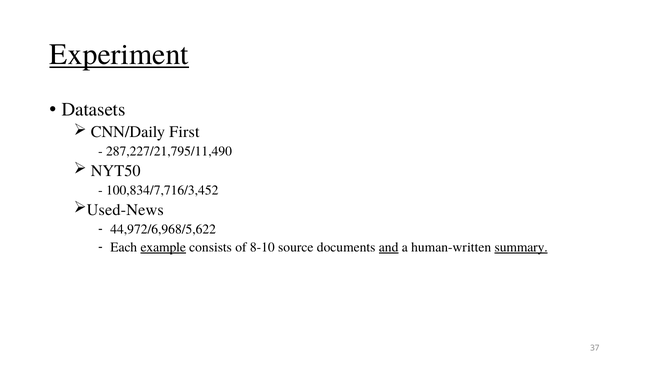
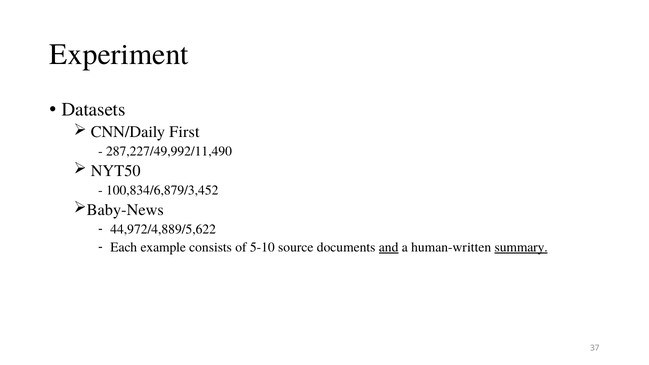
Experiment underline: present -> none (119, 55)
287,227/21,795/11,490: 287,227/21,795/11,490 -> 287,227/49,992/11,490 (169, 152)
100,834/7,716/3,452: 100,834/7,716/3,452 -> 100,834/6,879/3,452 (162, 190)
Used-News: Used-News -> Baby-News (125, 210)
44,972/6,968/5,622: 44,972/6,968/5,622 -> 44,972/4,889/5,622 (163, 229)
example underline: present -> none (163, 247)
8-10: 8-10 -> 5-10 (262, 247)
